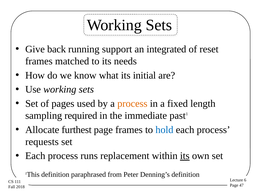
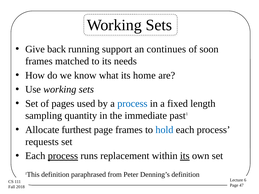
integrated: integrated -> continues (166, 49)
reset: reset -> soon (209, 49)
initial: initial -> home (144, 75)
process colour: orange -> blue (132, 104)
required: required -> quantity (81, 116)
process underline: none -> present (63, 156)
